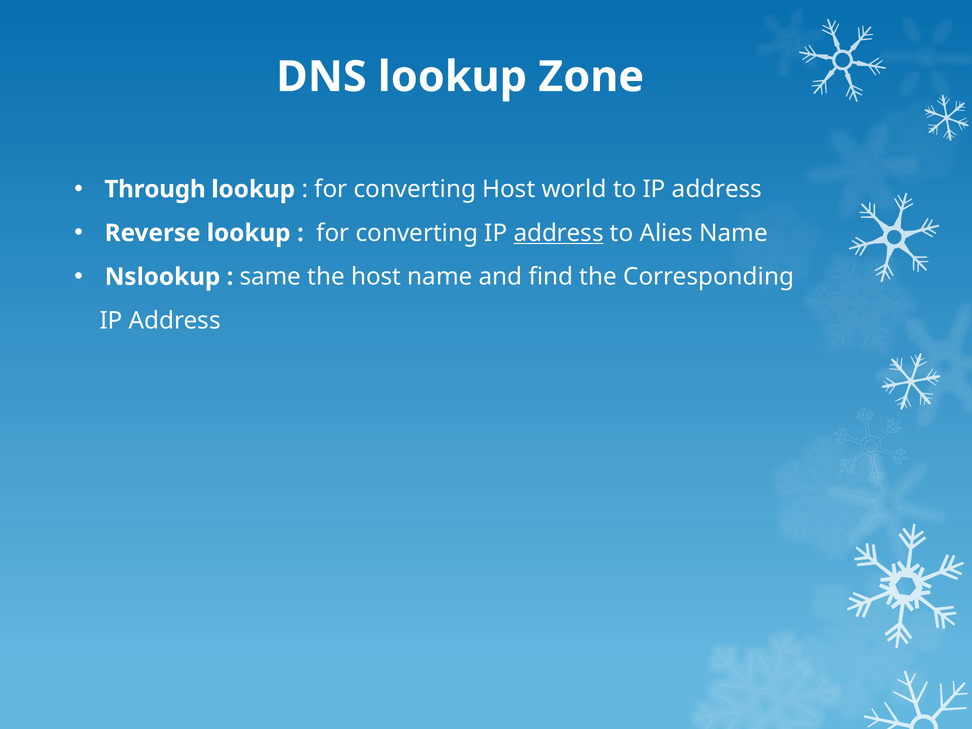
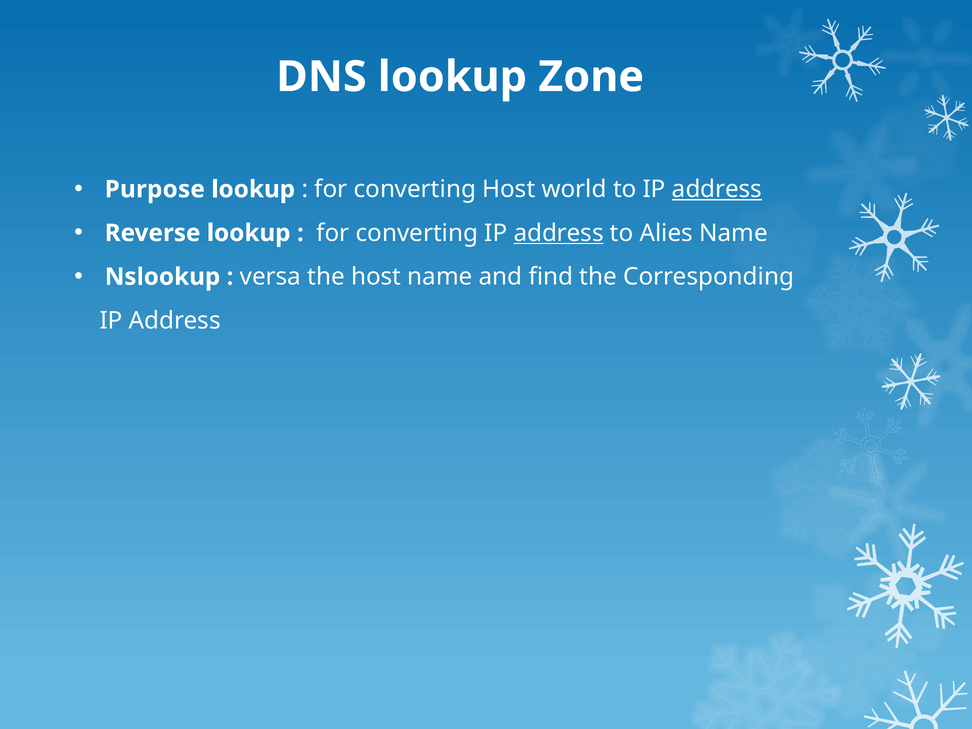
Through: Through -> Purpose (155, 189)
address underline: none -> present (717, 189)
same: same -> versa (270, 277)
